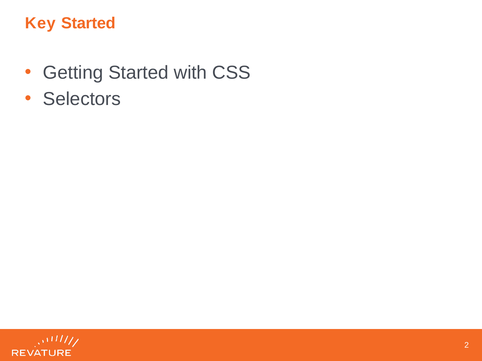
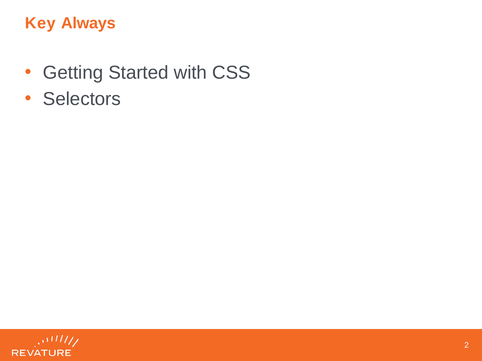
Key Started: Started -> Always (88, 23)
